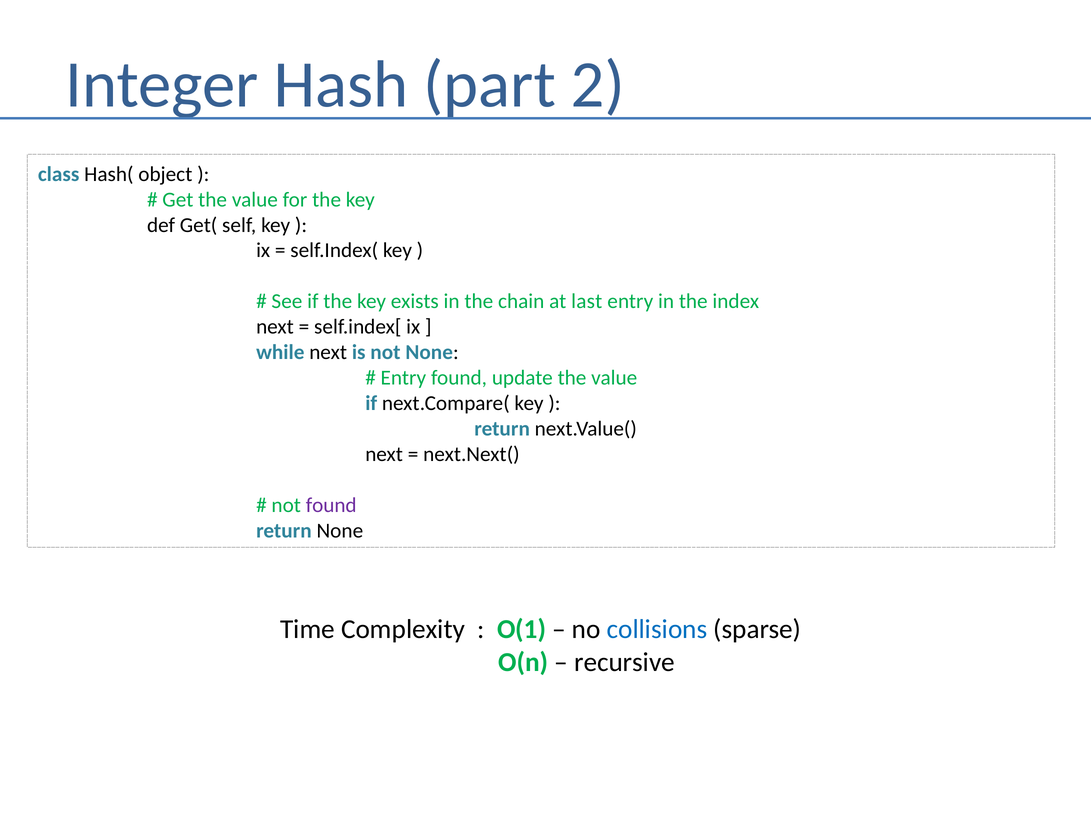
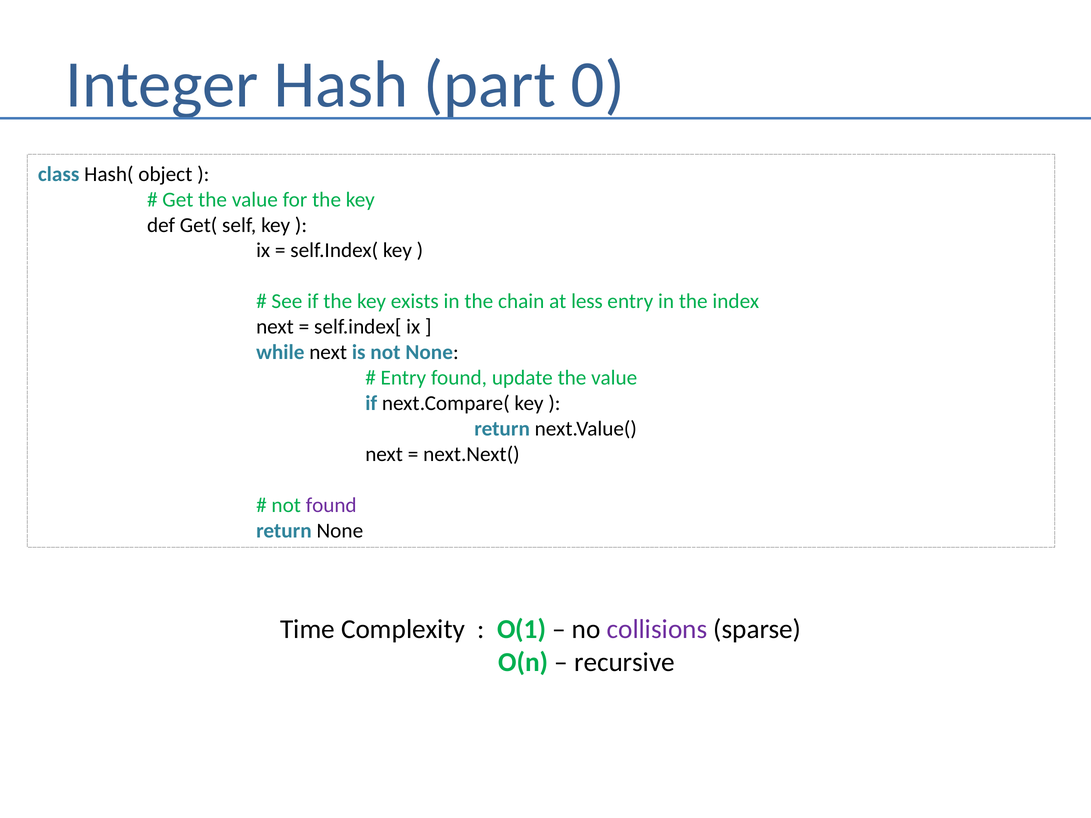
2: 2 -> 0 (598, 85)
last: last -> less (587, 301)
collisions colour: blue -> purple (657, 630)
